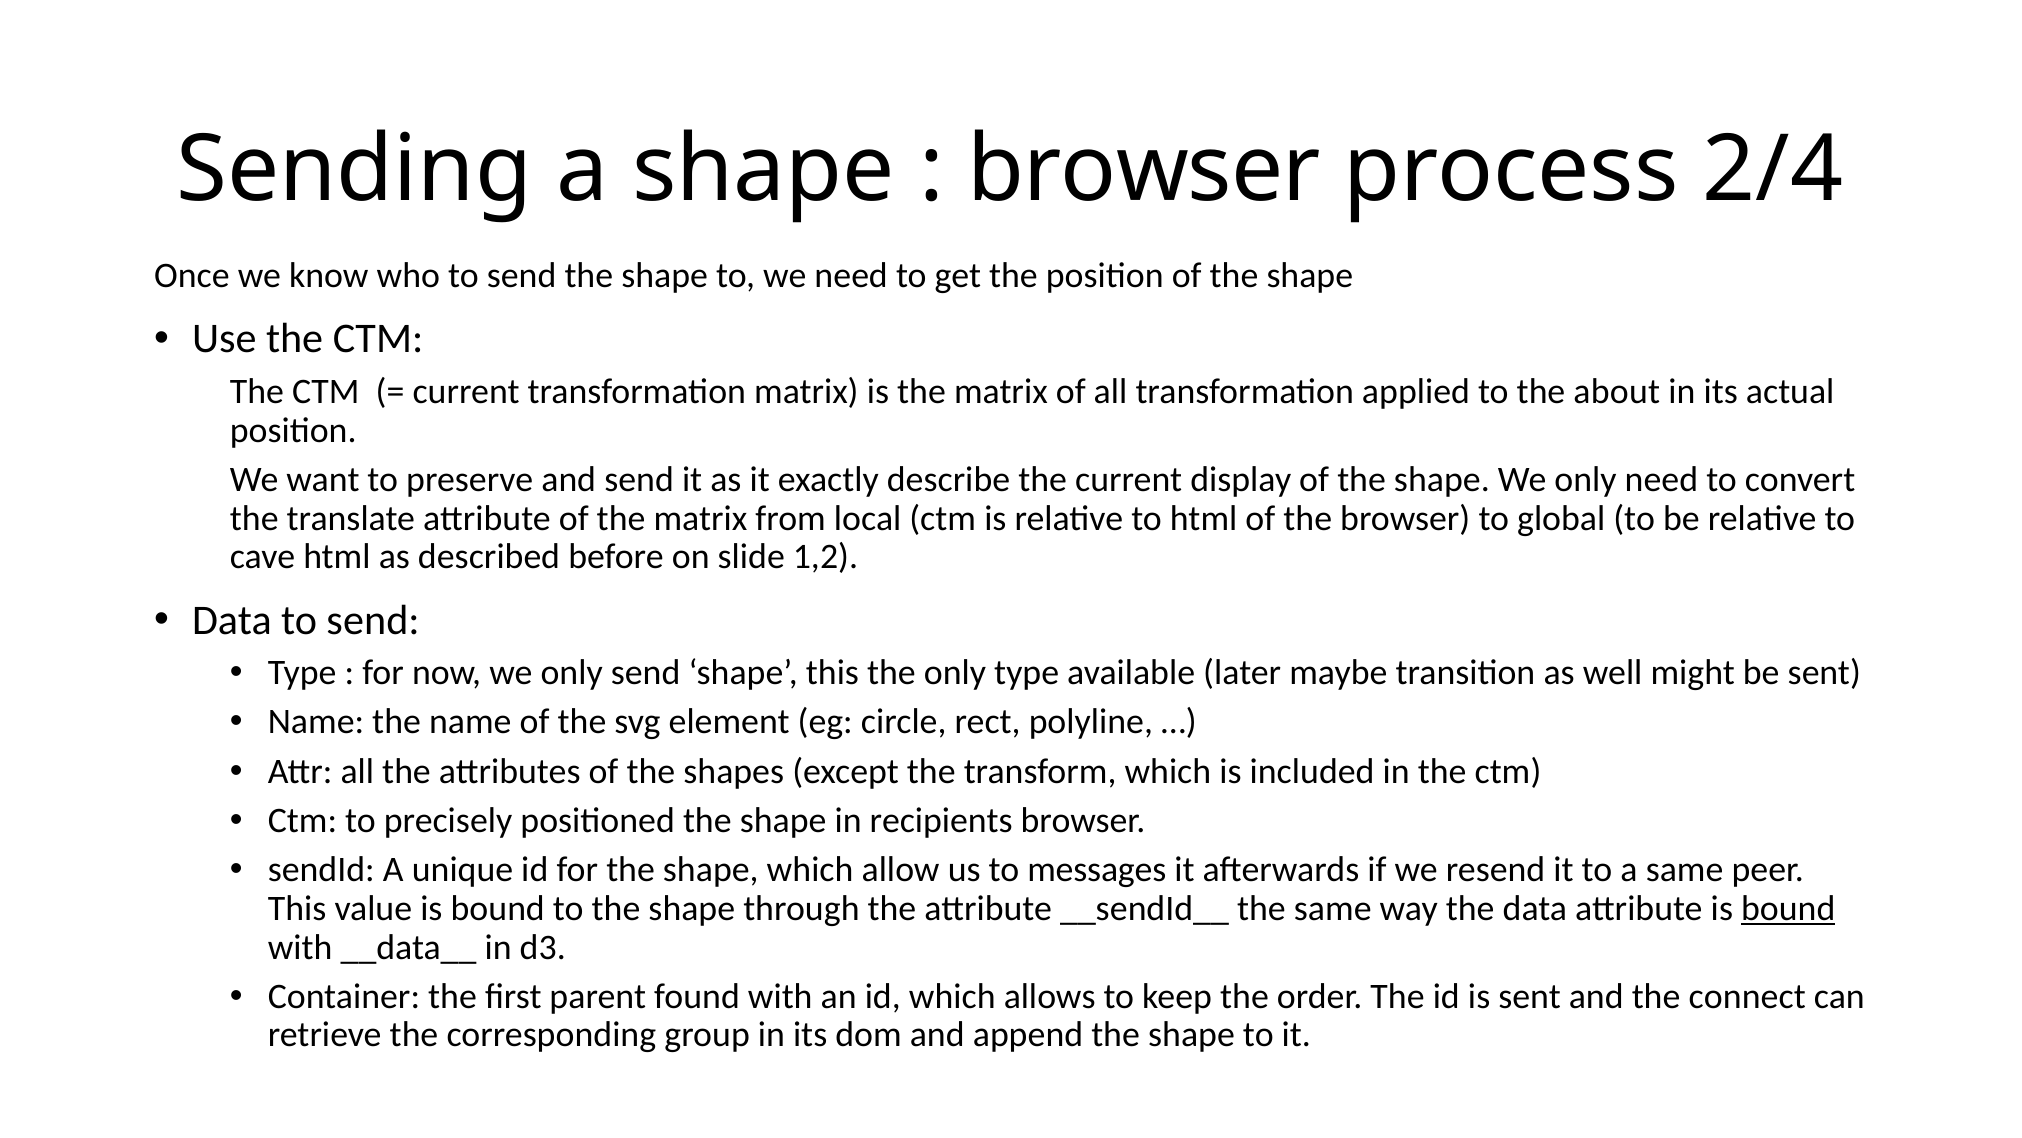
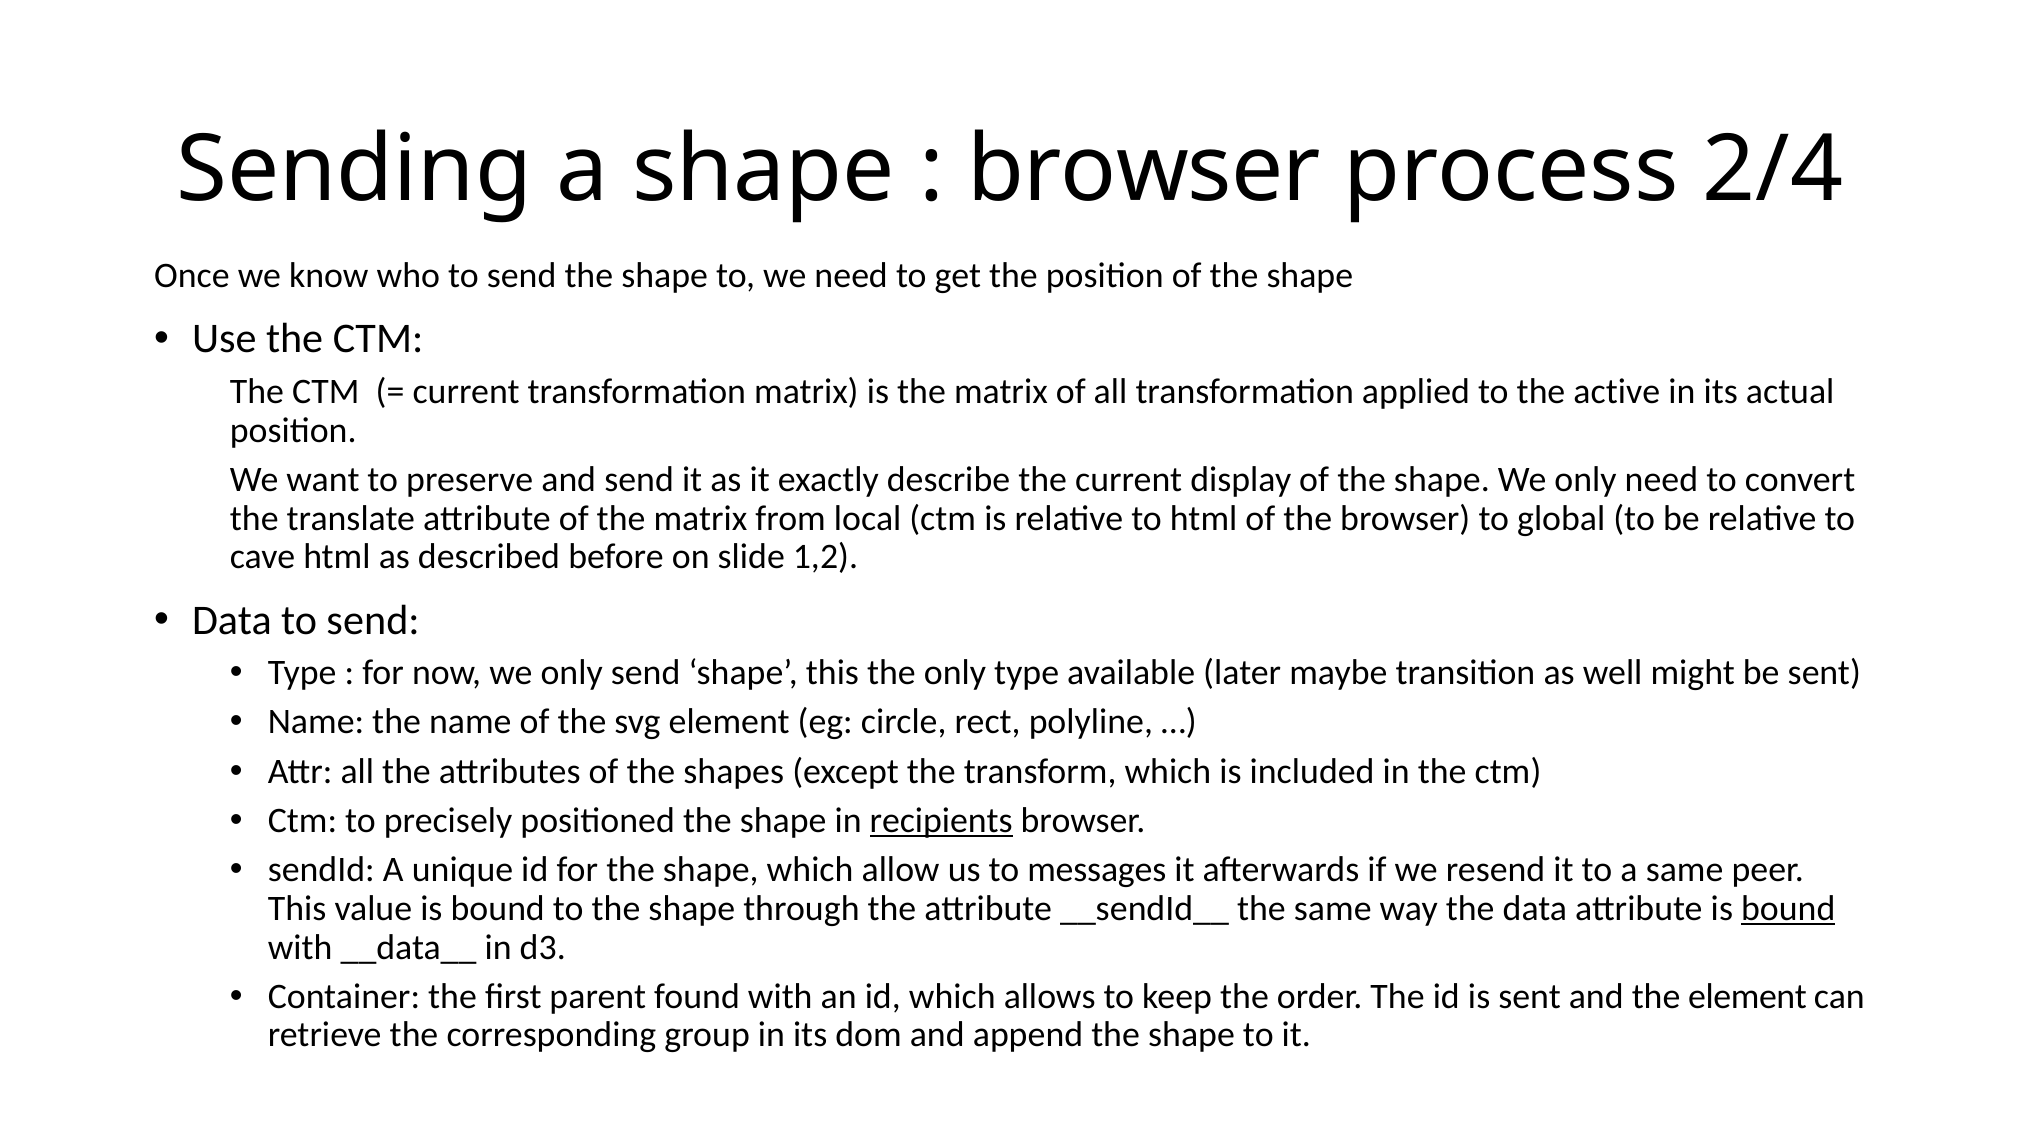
about: about -> active (1617, 391)
recipients underline: none -> present (941, 820)
the connect: connect -> element (1747, 996)
